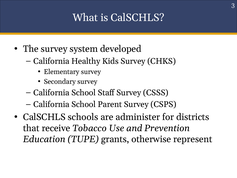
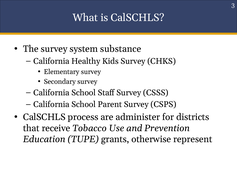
developed: developed -> substance (121, 49)
schools: schools -> process (83, 117)
